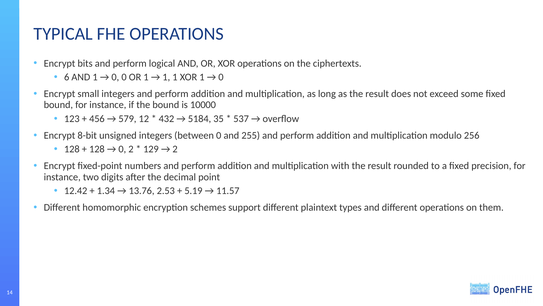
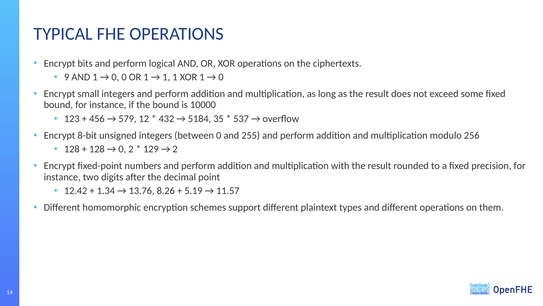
6: 6 -> 9 (67, 77)
2.53: 2.53 -> 8.26 (166, 190)
